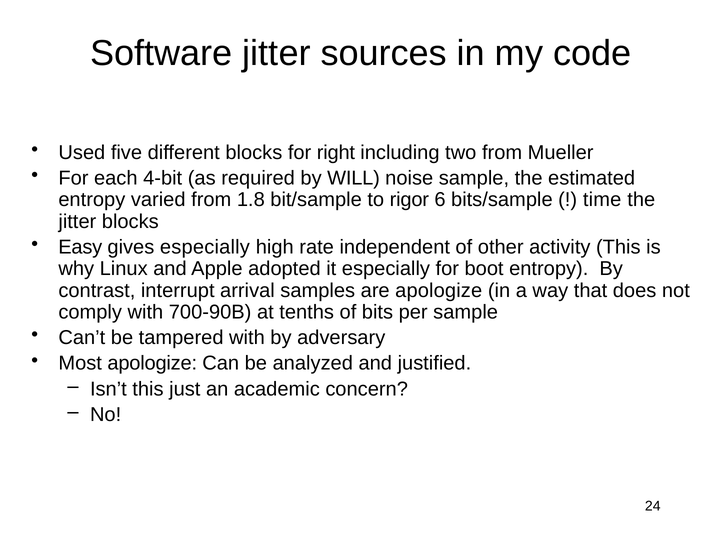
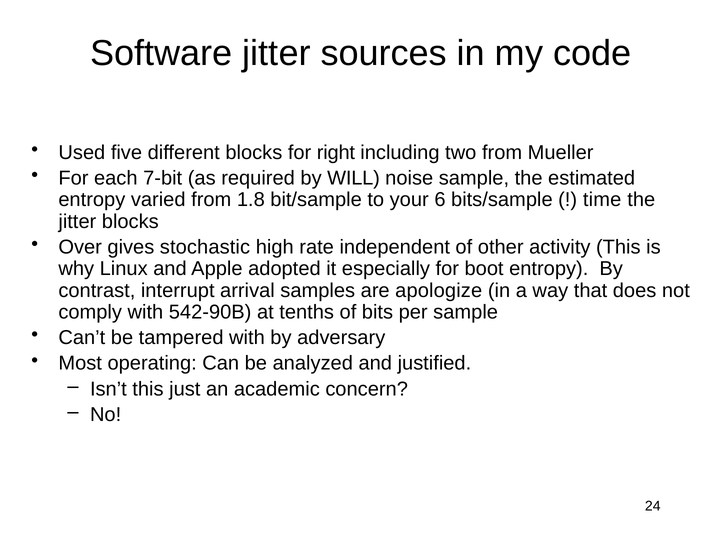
4-bit: 4-bit -> 7-bit (163, 178)
rigor: rigor -> your (409, 200)
Easy: Easy -> Over (80, 247)
gives especially: especially -> stochastic (205, 247)
700-90B: 700-90B -> 542-90B (210, 312)
Most apologize: apologize -> operating (152, 364)
